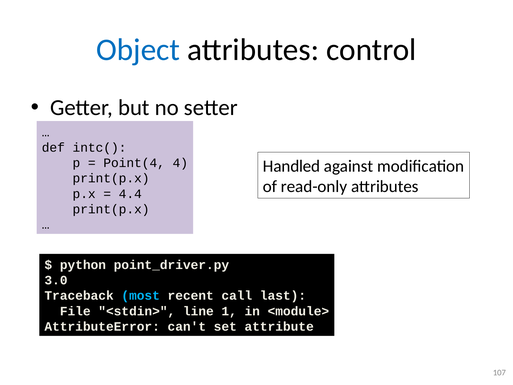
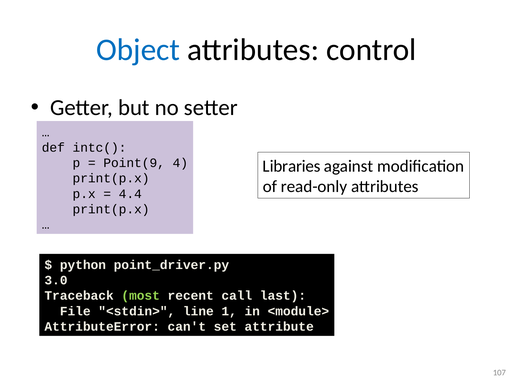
Point(4: Point(4 -> Point(9 (134, 163)
Handled: Handled -> Libraries (292, 166)
most colour: light blue -> light green (141, 296)
